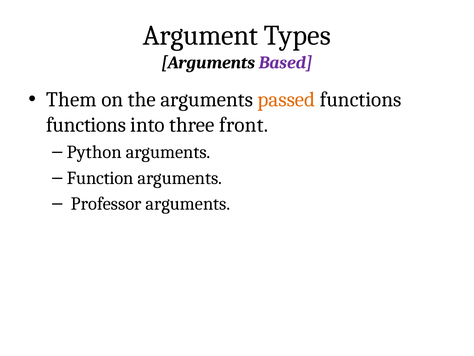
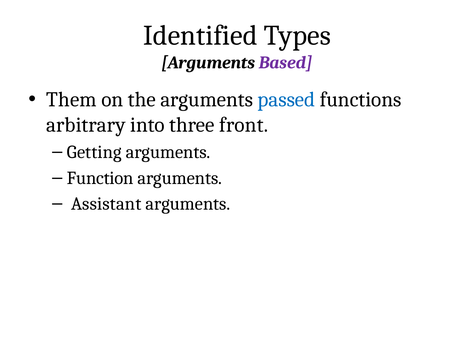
Argument: Argument -> Identified (200, 36)
passed colour: orange -> blue (286, 99)
functions: functions -> arbitrary (86, 125)
Python: Python -> Getting (94, 152)
Professor: Professor -> Assistant (106, 204)
